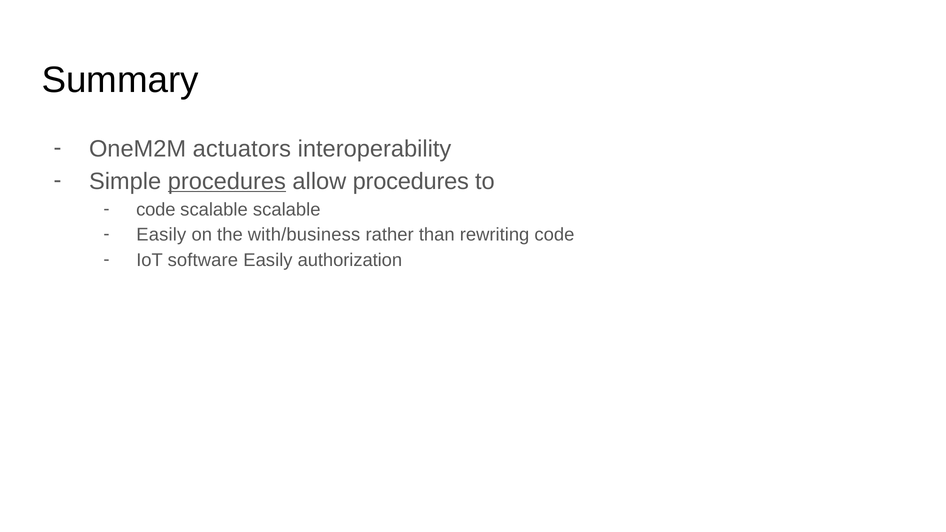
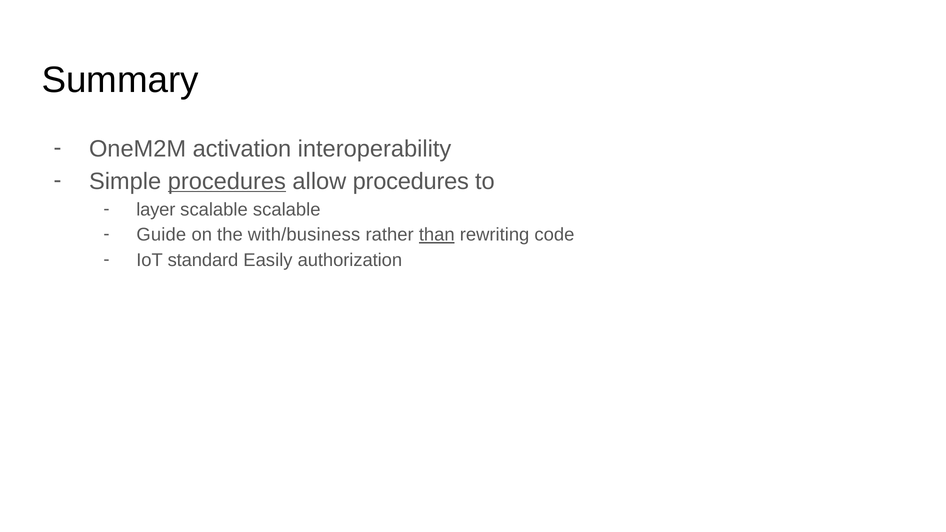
actuators: actuators -> activation (242, 149)
code: code -> layer (156, 210)
Easily: Easily -> Guide (161, 235)
than underline: none -> present (437, 235)
software: software -> standard (203, 260)
